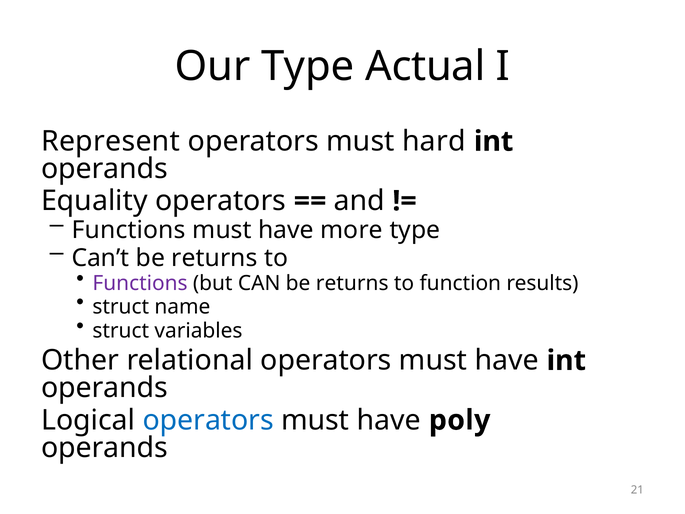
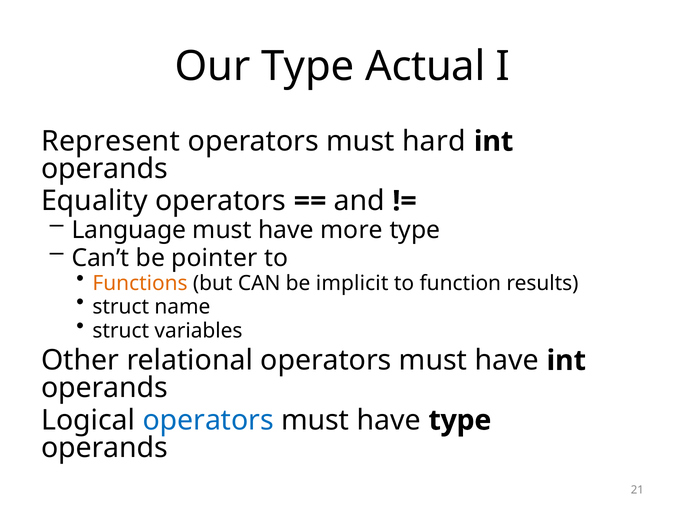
Functions: Functions -> Language (129, 230)
returns: returns -> pointer (214, 258)
Functions colour: purple -> orange (140, 283)
CAN be returns: returns -> implicit (352, 283)
have poly: poly -> type (460, 420)
